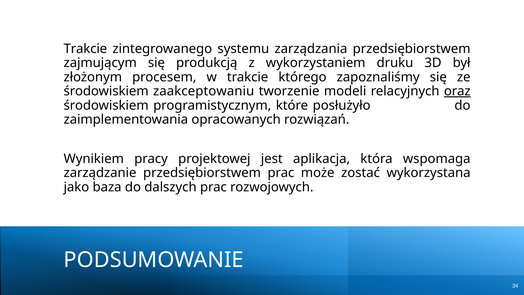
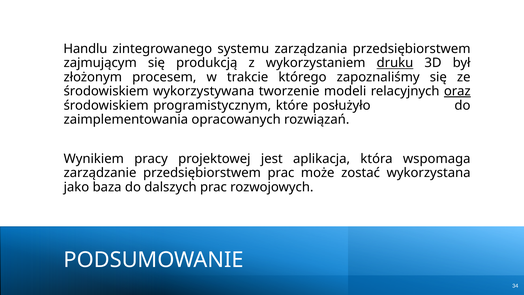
Trakcie: Trakcie -> Handlu (85, 49)
druku underline: none -> present (395, 63)
zaakceptowaniu: zaakceptowaniu -> wykorzystywana (204, 91)
